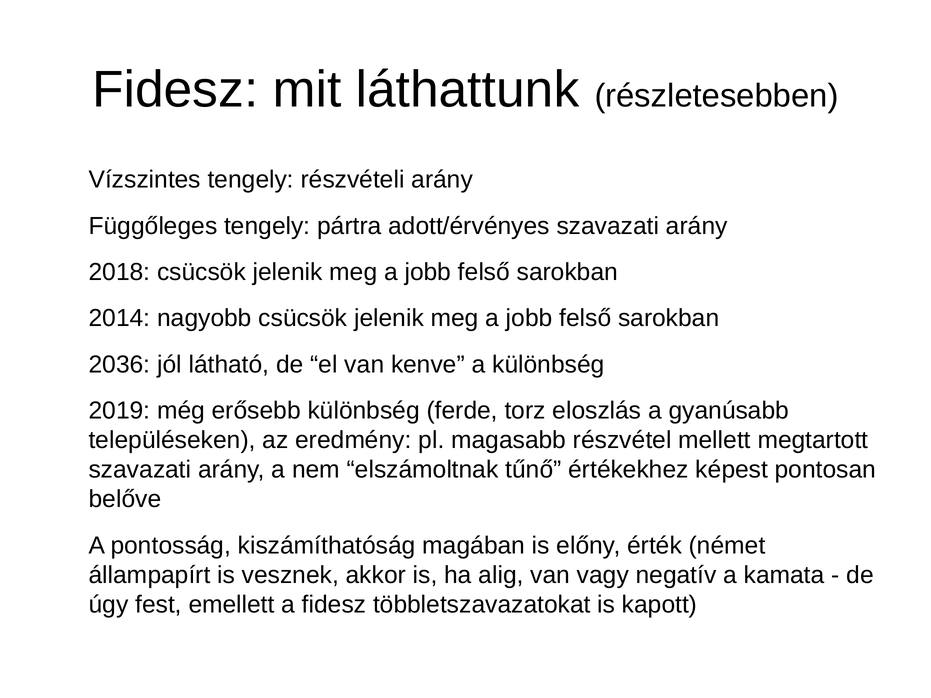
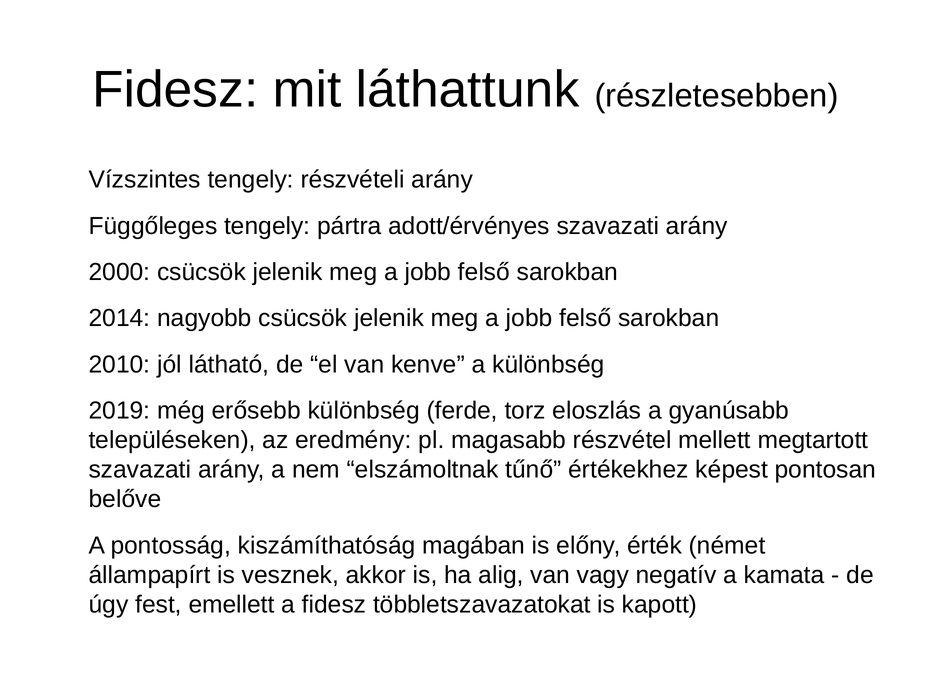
2018: 2018 -> 2000 (120, 272)
2036: 2036 -> 2010 (120, 365)
